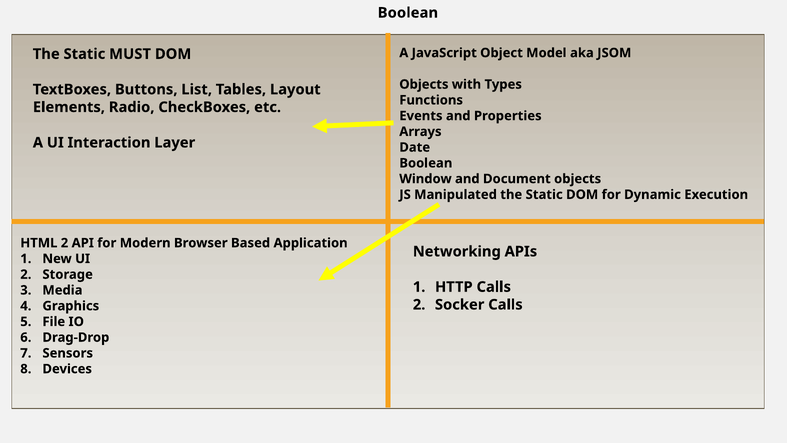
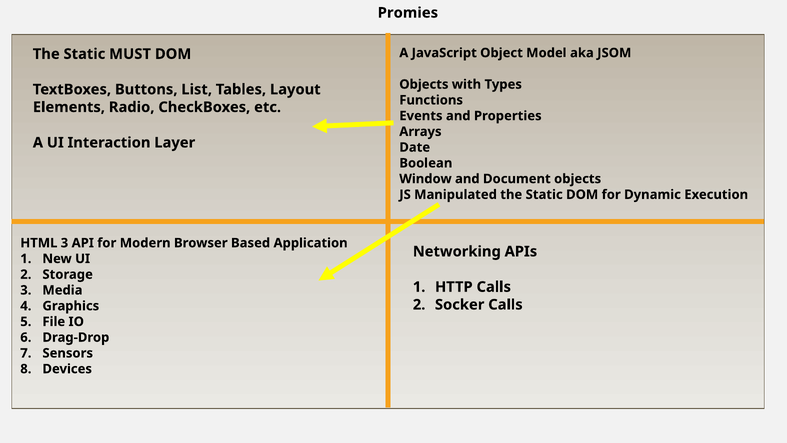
Boolean: Boolean -> Promies (408, 13)
HTML 2: 2 -> 3 (64, 243)
